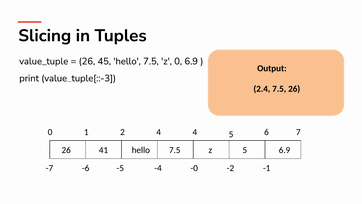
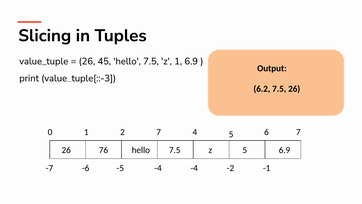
z 0: 0 -> 1 (178, 61)
2.4: 2.4 -> 6.2 (262, 89)
2 4: 4 -> 7 (159, 132)
41: 41 -> 76 (103, 150)
-4 -0: -0 -> -4 (194, 168)
